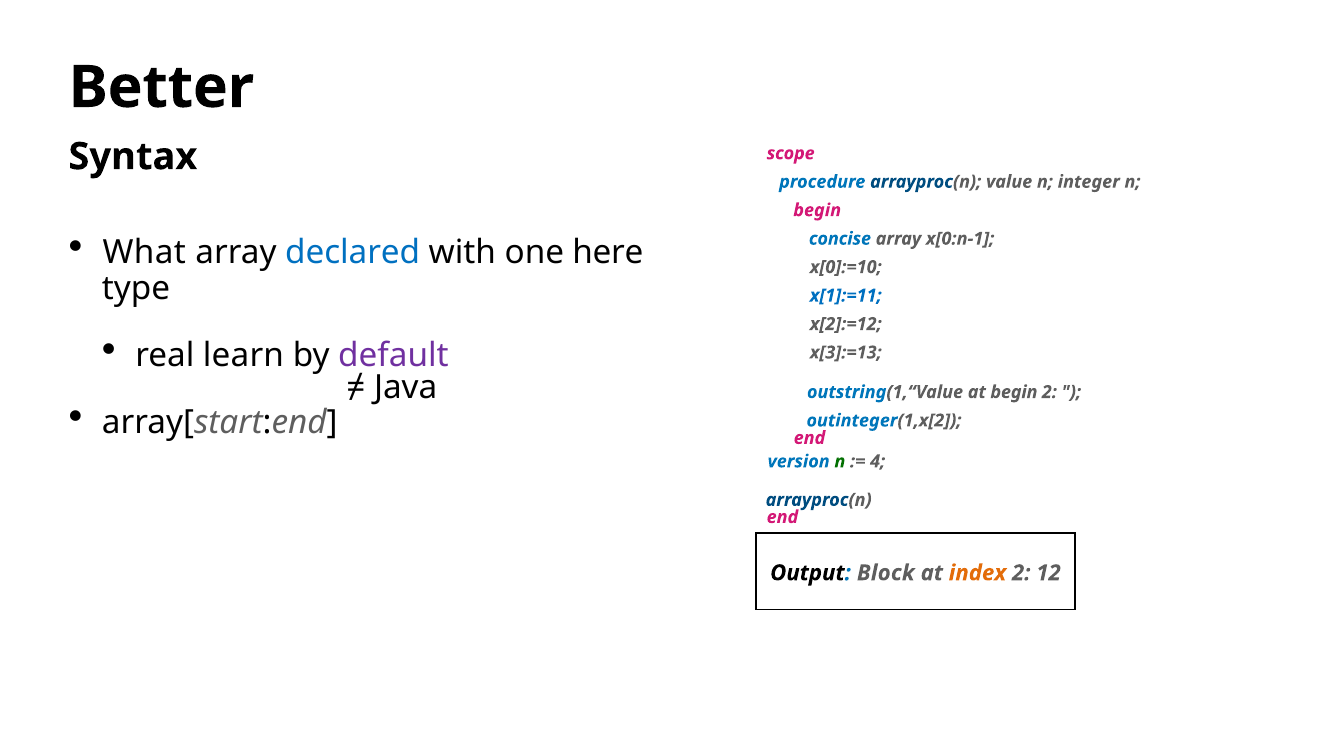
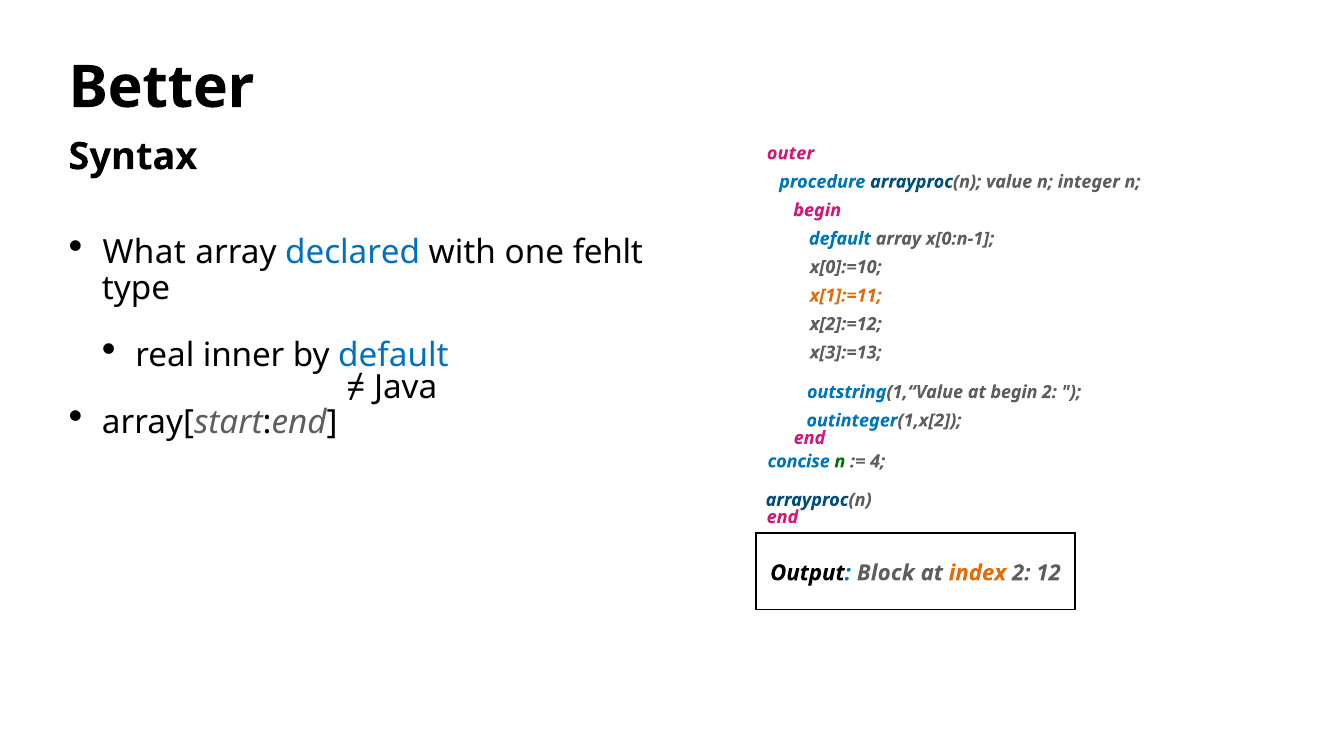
scope: scope -> outer (790, 153)
here: here -> fehlt (608, 253)
concise: concise -> default (840, 239)
x[1]:=11 colour: blue -> orange (846, 296)
learn: learn -> inner (244, 356)
default colour: purple -> blue (393, 356)
version: version -> concise (799, 462)
